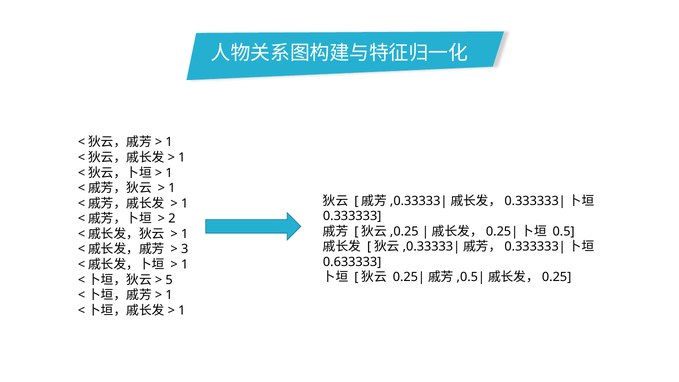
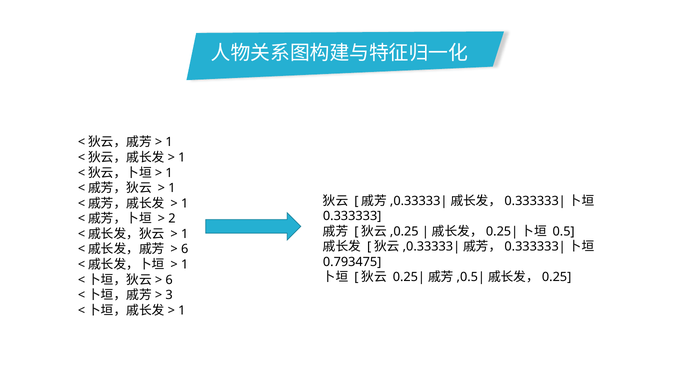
3: 3 -> 6 (185, 249)
0.633333: 0.633333 -> 0.793475 (352, 262)
5: 5 -> 6 (169, 280)
1: 1 -> 3 (169, 295)
